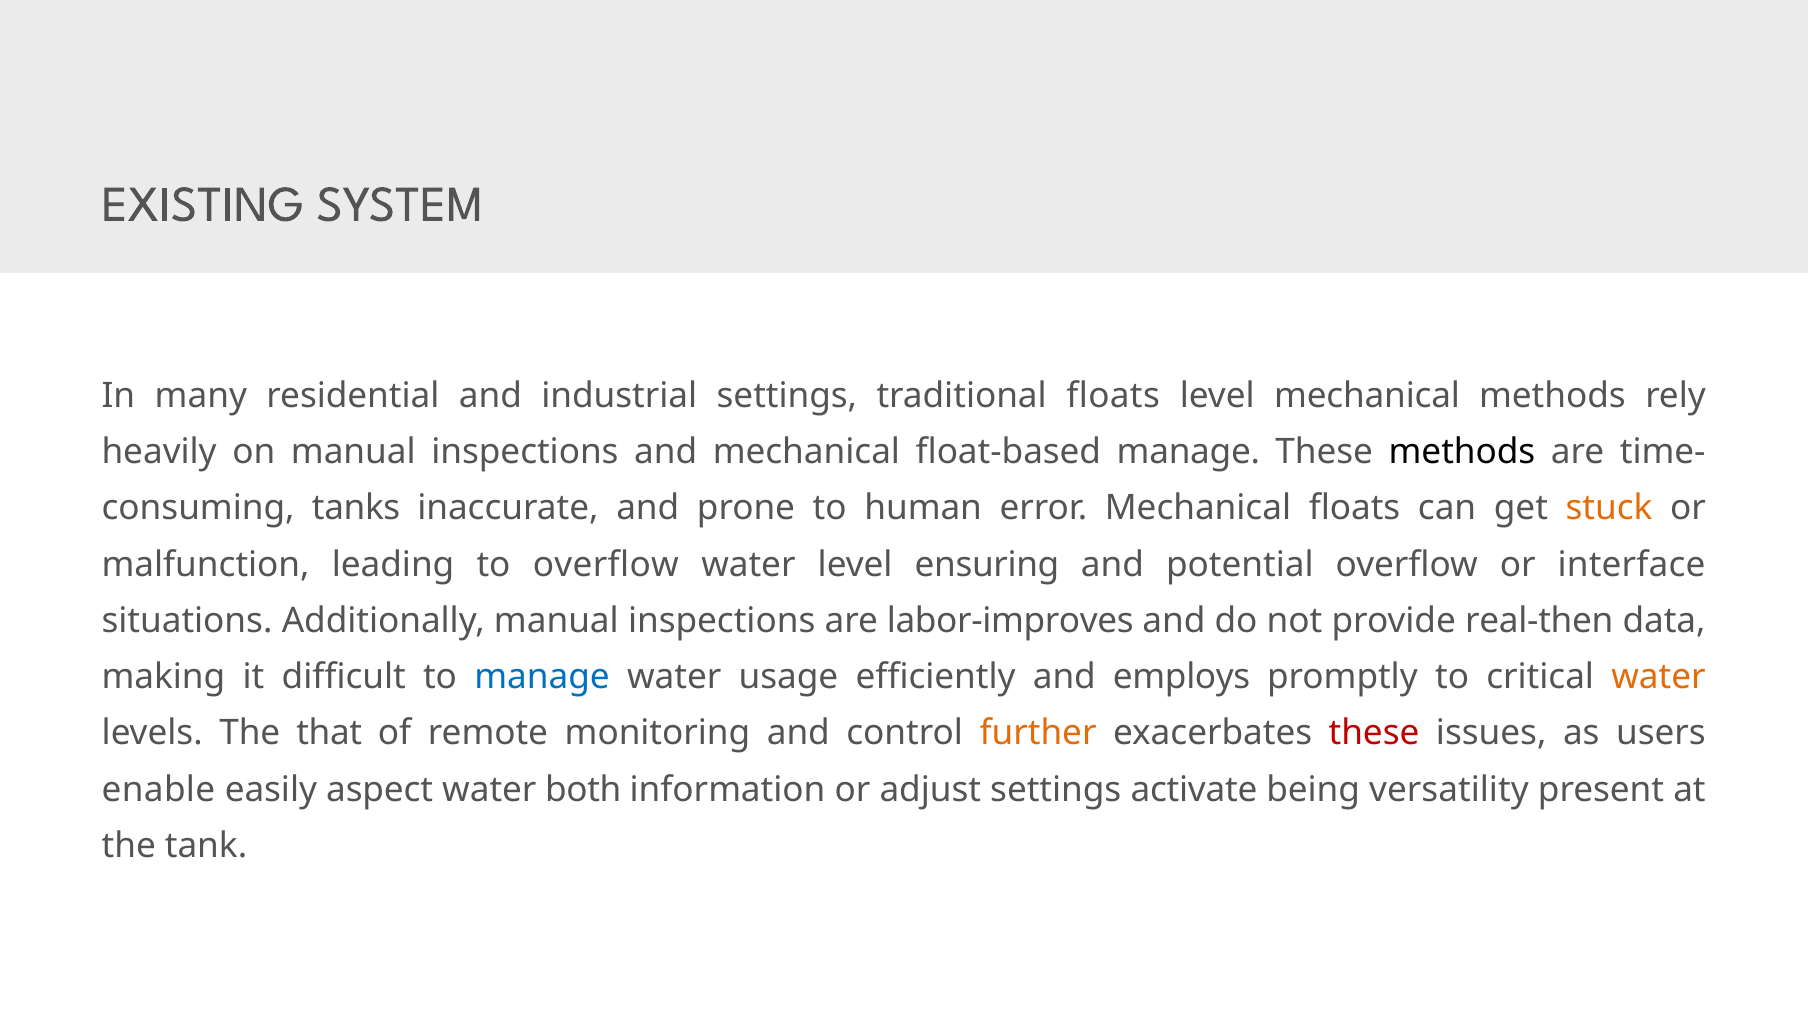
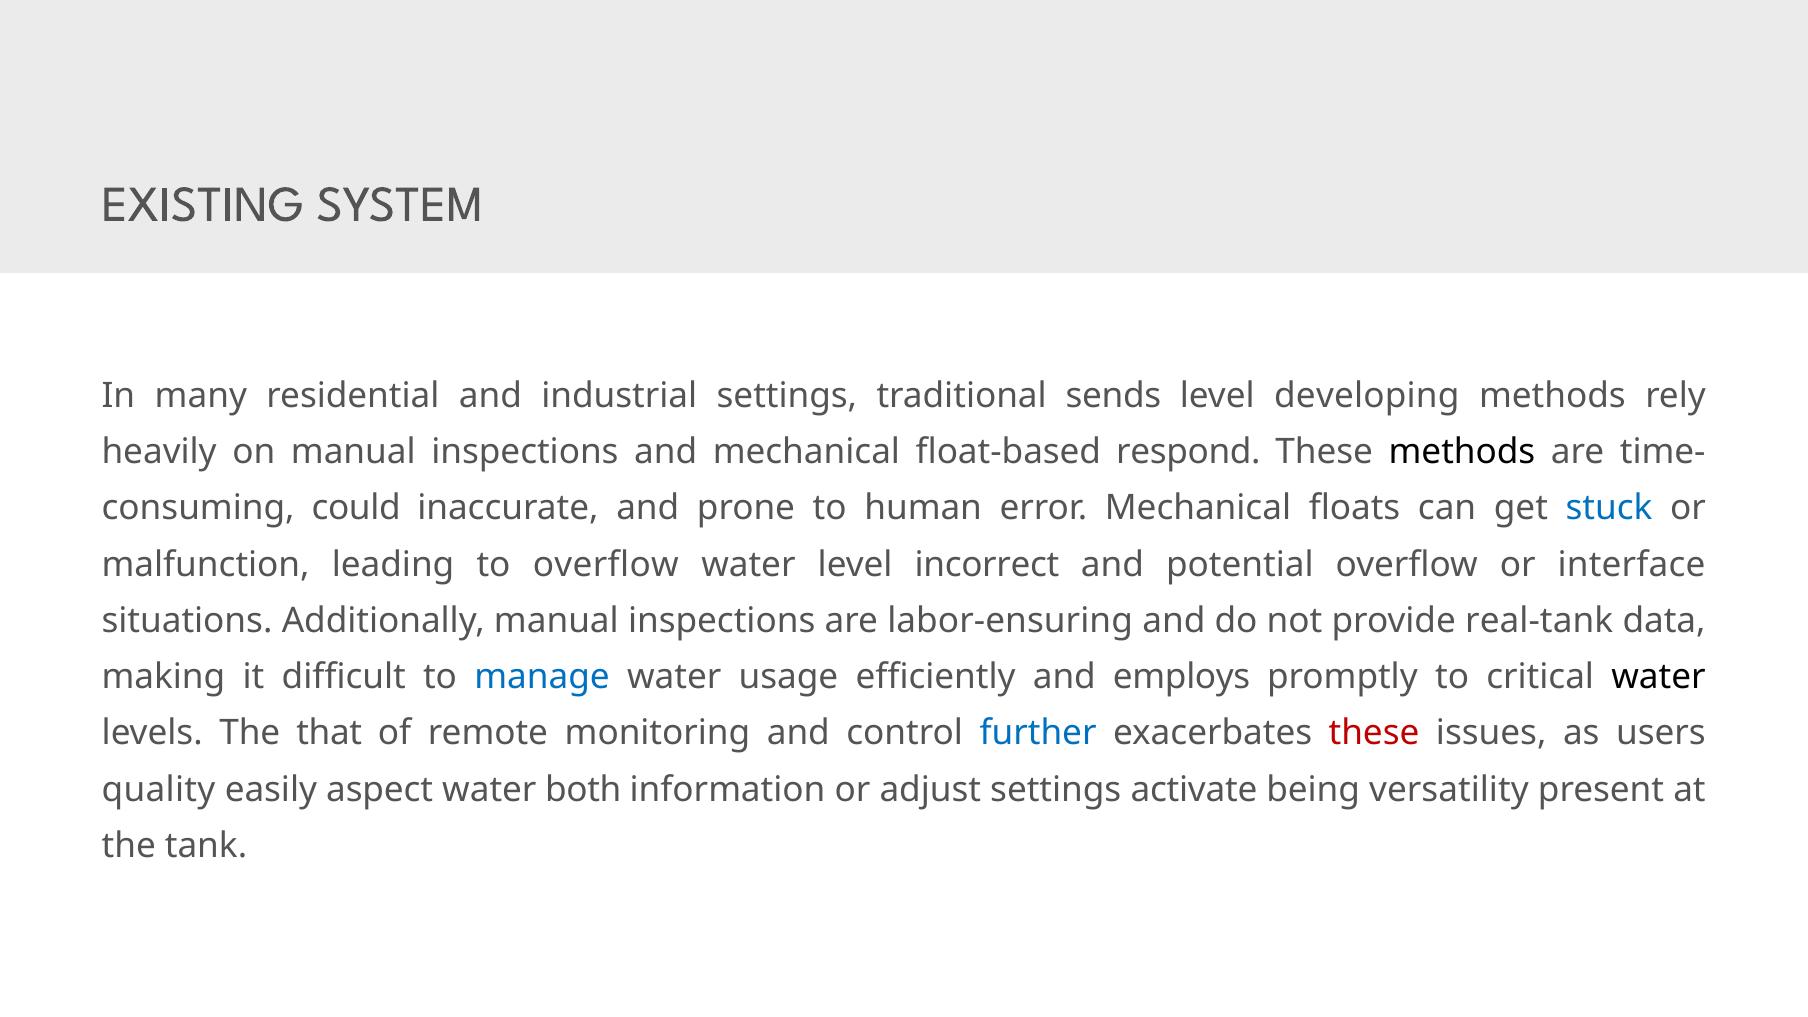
traditional floats: floats -> sends (1113, 396)
level mechanical: mechanical -> developing (1367, 396)
float-based manage: manage -> respond (1188, 452)
tanks: tanks -> could (356, 508)
stuck colour: orange -> blue (1609, 508)
ensuring: ensuring -> incorrect (987, 564)
labor-improves: labor-improves -> labor-ensuring (1010, 621)
real-then: real-then -> real-tank (1539, 621)
water colour: orange -> black (1658, 677)
further colour: orange -> blue (1038, 733)
enable: enable -> quality (159, 789)
